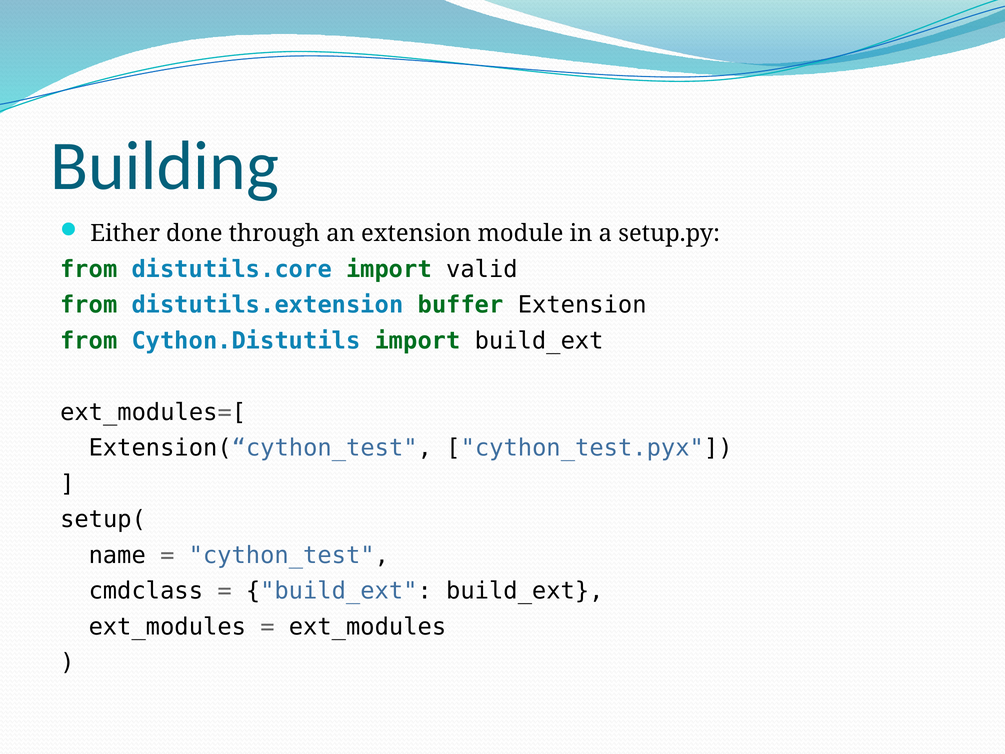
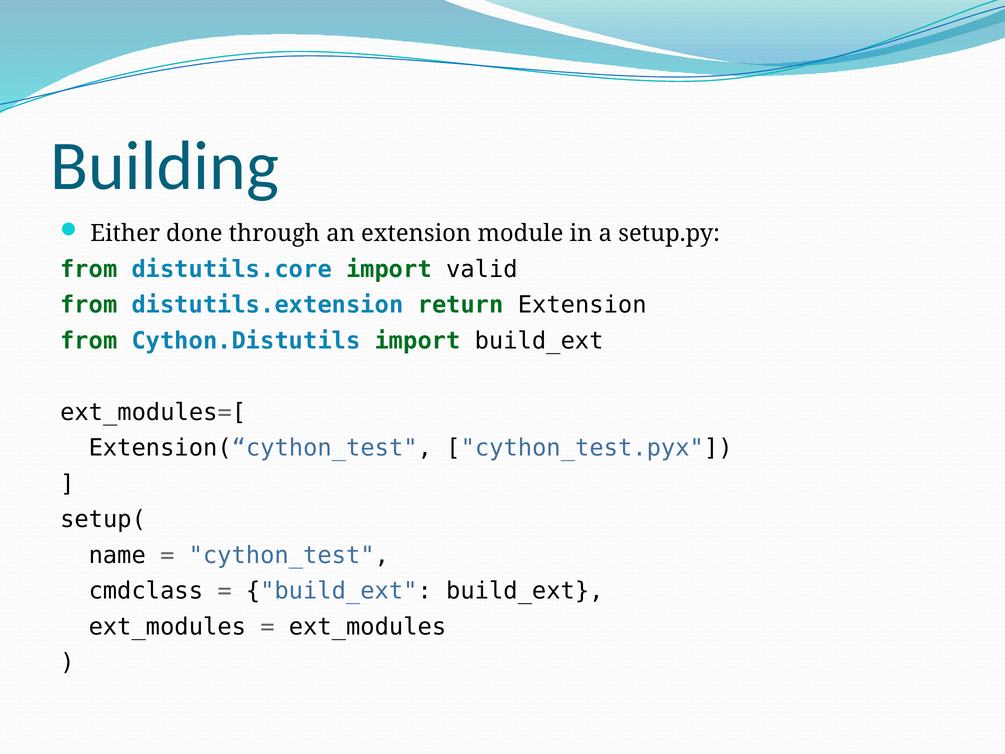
buffer: buffer -> return (461, 305)
